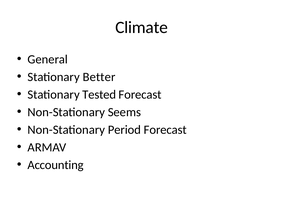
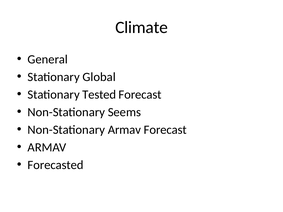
Better: Better -> Global (99, 77)
Non-Stationary Period: Period -> Armav (124, 130)
Accounting: Accounting -> Forecasted (56, 165)
